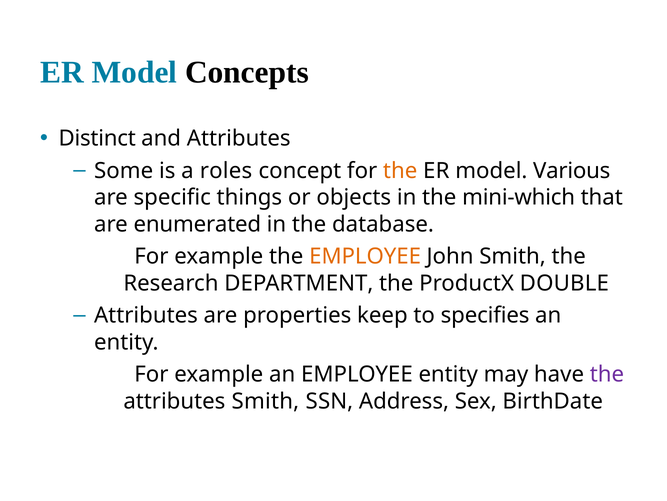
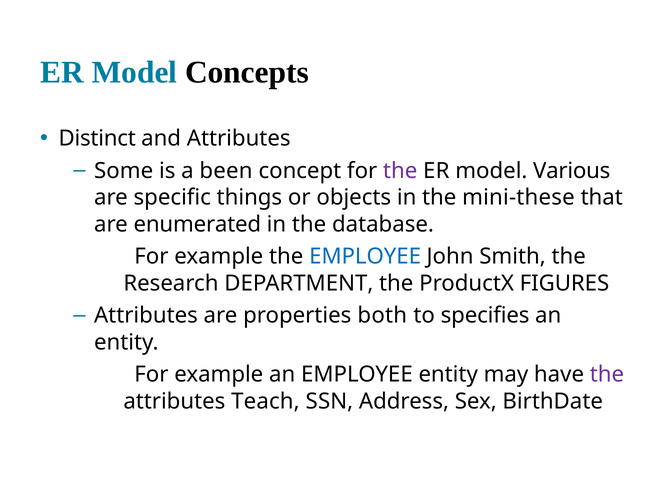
roles: roles -> been (226, 171)
the colour: orange -> purple (400, 171)
mini-which: mini-which -> mini-these (518, 197)
EMPLOYEE colour: orange -> blue (365, 256)
DOUBLE: DOUBLE -> FIGURES (564, 283)
keep: keep -> both (382, 315)
attributes Smith: Smith -> Teach (265, 401)
